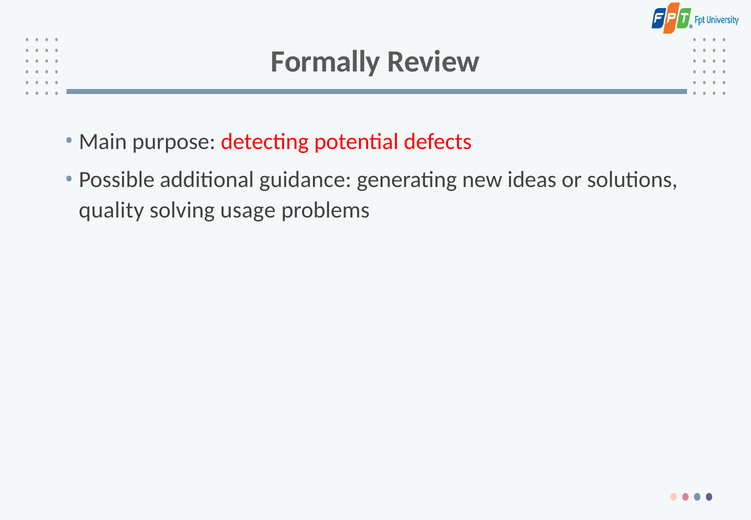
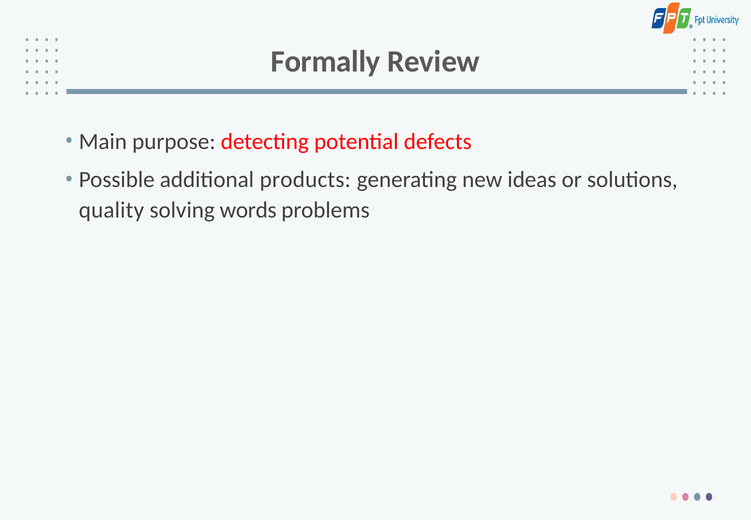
guidance: guidance -> products (305, 180)
usage: usage -> words (248, 210)
